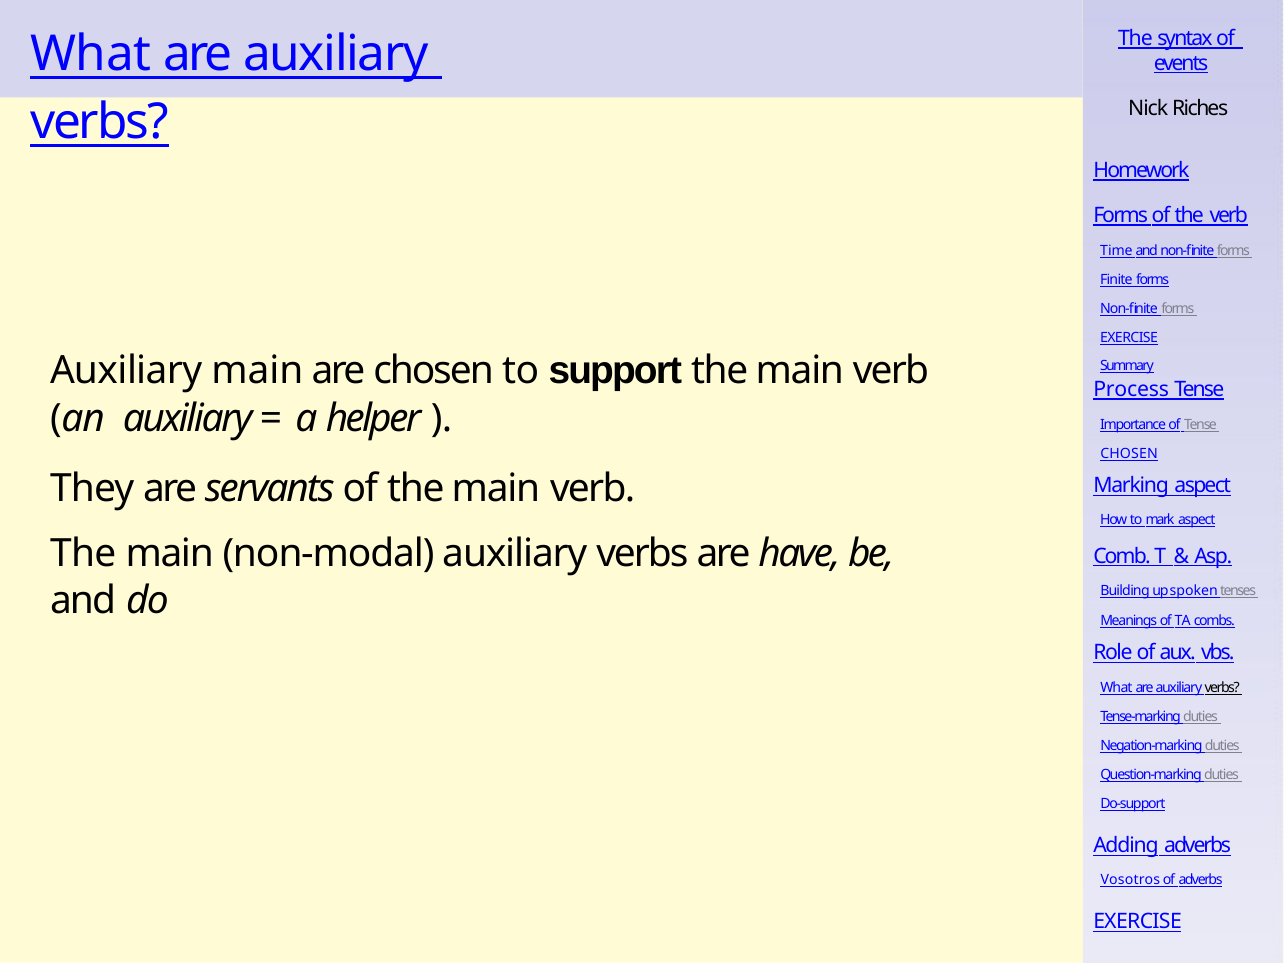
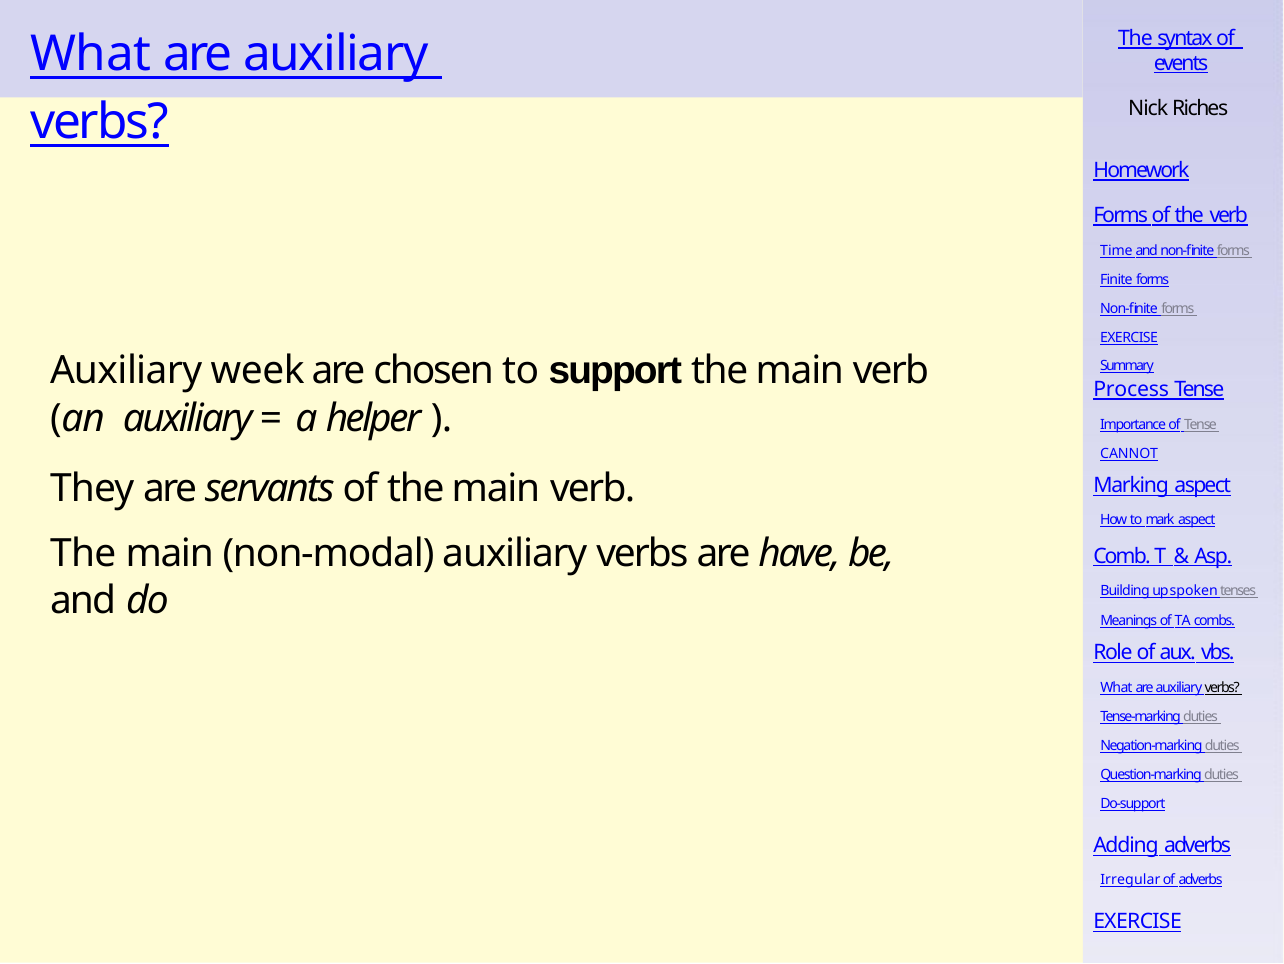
Auxiliary main: main -> week (258, 371)
CHOSEN: CHOSEN -> CANNOT (1129, 453)
Vosotros: Vosotros -> Irregular (1130, 879)
